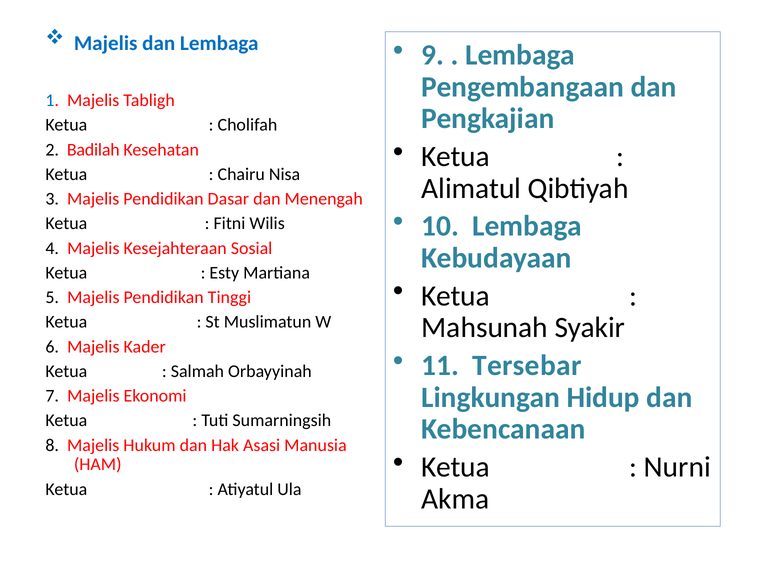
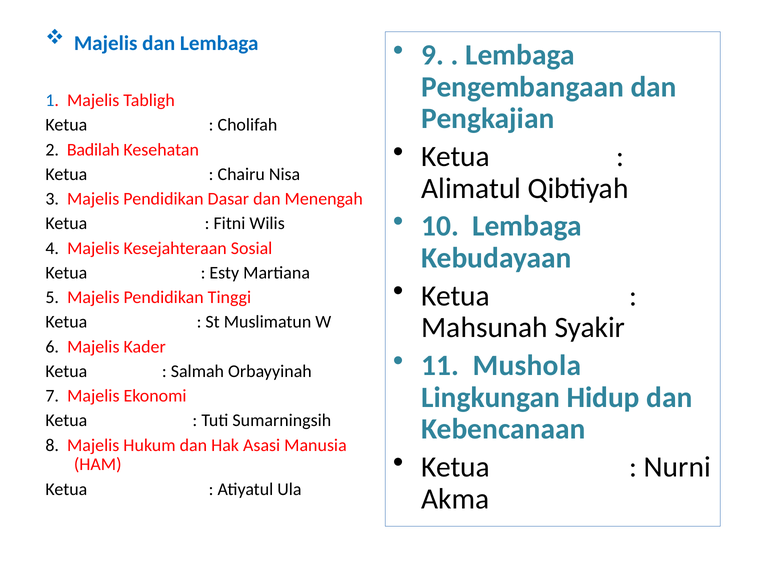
Tersebar: Tersebar -> Mushola (527, 366)
